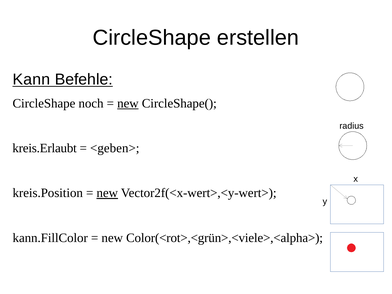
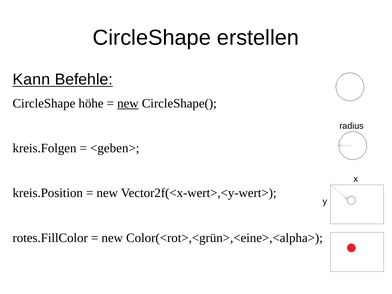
noch: noch -> höhe (91, 103)
kreis.Erlaubt: kreis.Erlaubt -> kreis.Folgen (45, 148)
new underline: present -> none (107, 193)
kann.FillColor: kann.FillColor -> rotes.FillColor (50, 238)
Color(<rot>,<grün>,<viele>,<alpha>: Color(<rot>,<grün>,<viele>,<alpha> -> Color(<rot>,<grün>,<eine>,<alpha> (224, 238)
